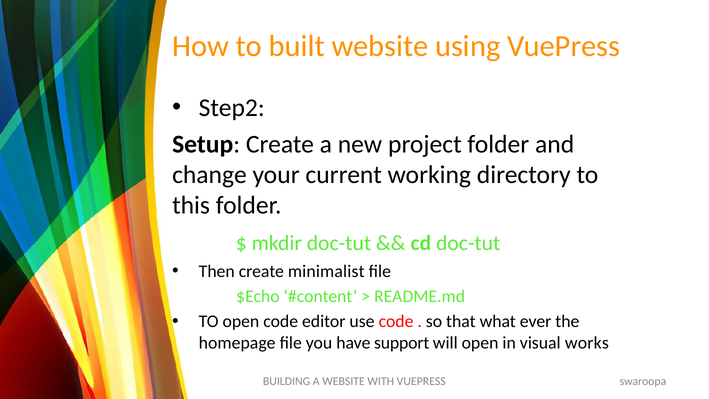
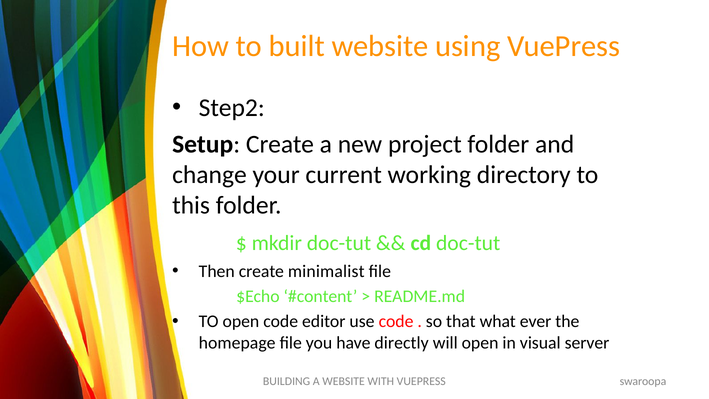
support: support -> directly (402, 343)
works: works -> server (587, 343)
